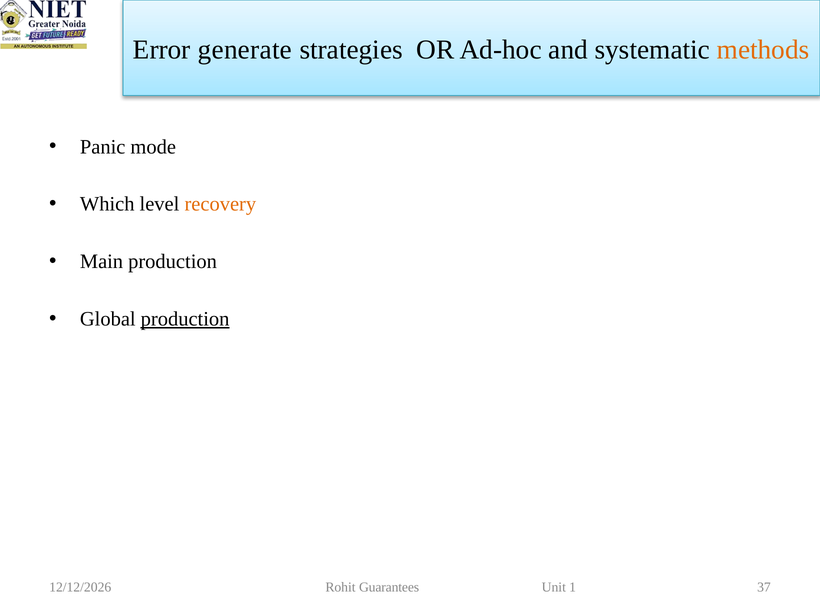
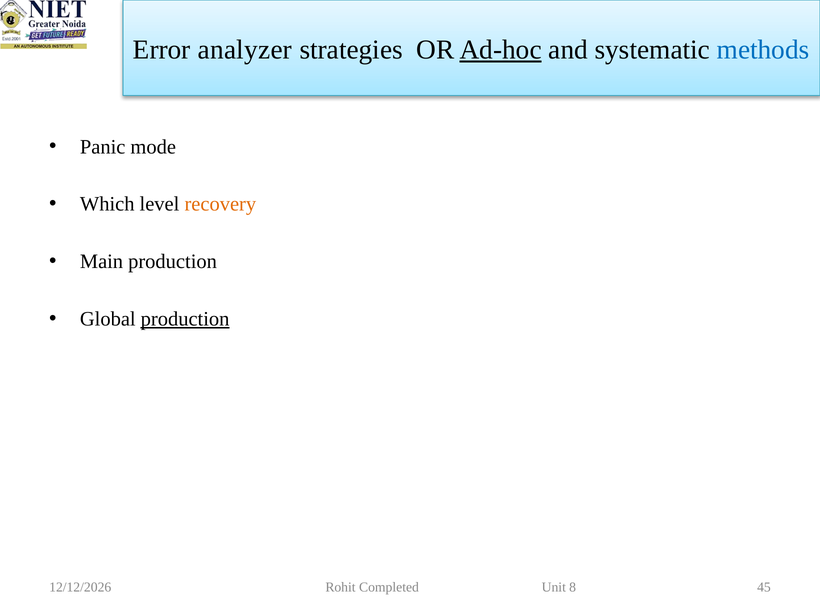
generate: generate -> analyzer (245, 50)
Ad-hoc underline: none -> present (501, 50)
methods colour: orange -> blue (763, 50)
Guarantees: Guarantees -> Completed (389, 587)
1: 1 -> 8 (573, 587)
37: 37 -> 45 (764, 587)
